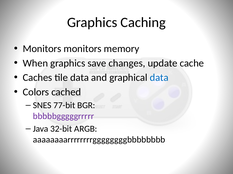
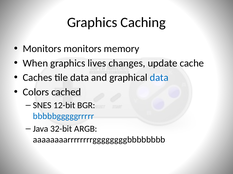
save: save -> lives (97, 63)
77-bit: 77-bit -> 12-bit (64, 106)
bbbbbgggggrrrrr colour: purple -> blue (63, 117)
